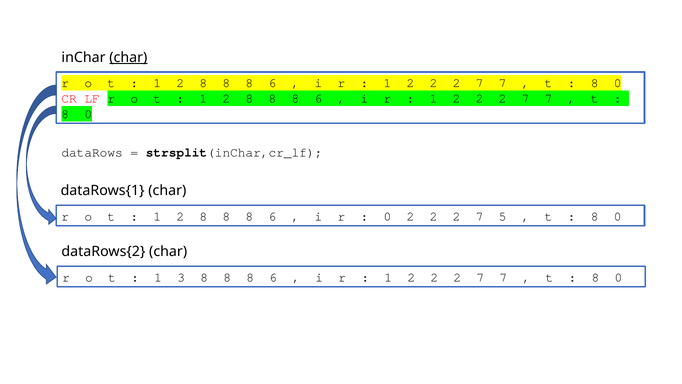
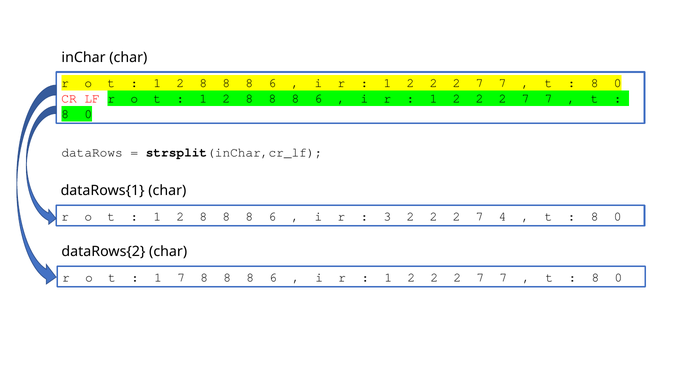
char underline: present -> none (128, 57)
0: 0 -> 3 (387, 216)
5: 5 -> 4 (503, 216)
1 3: 3 -> 7 (181, 277)
